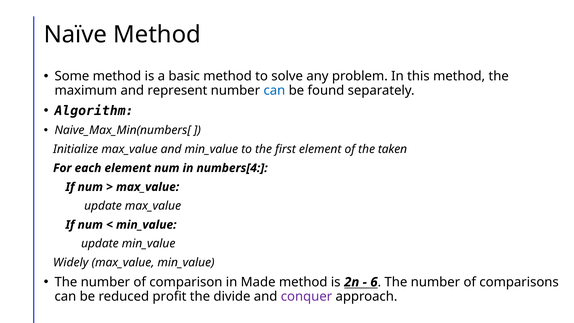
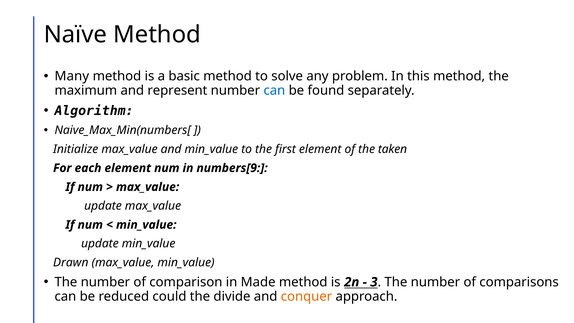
Some: Some -> Many (72, 76)
numbers[4: numbers[4 -> numbers[9 (232, 168)
Widely: Widely -> Drawn (71, 263)
6: 6 -> 3 (374, 282)
profit: profit -> could (169, 296)
conquer colour: purple -> orange (306, 296)
